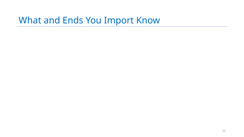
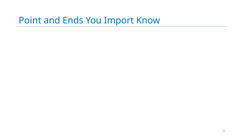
What: What -> Point (30, 21)
